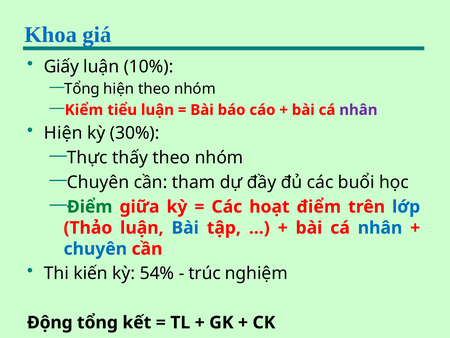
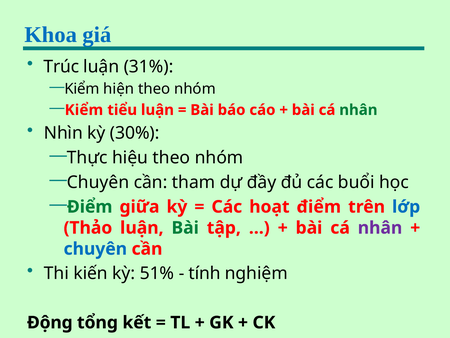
Giấy: Giấy -> Trúc (61, 66)
10%: 10% -> 31% (149, 66)
Tổng: Tổng -> Kiểm (82, 89)
nhân colour: purple -> green (358, 110)
Hiện: Hiện -> Nhìn (63, 133)
thấy: thấy -> hiệu (130, 157)
Bài colour: blue -> green (185, 228)
nhân colour: blue -> purple (380, 228)
54%: 54% -> 51% (157, 273)
trúc: trúc -> tính (205, 273)
